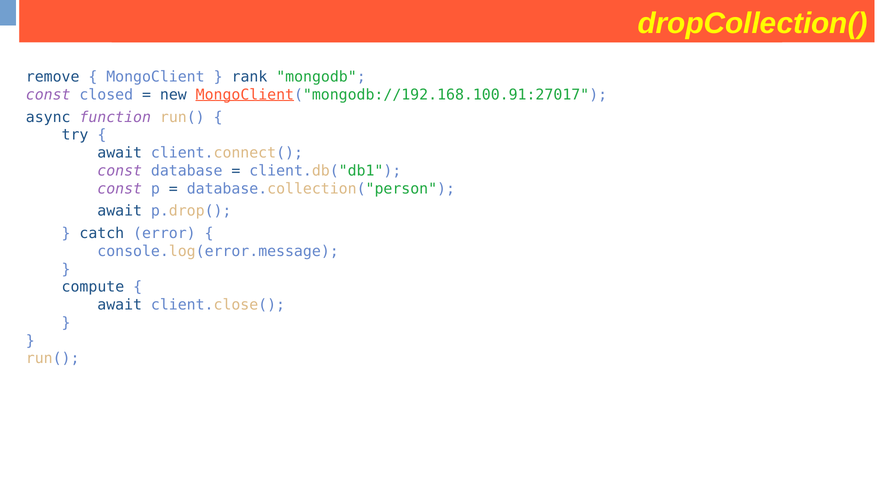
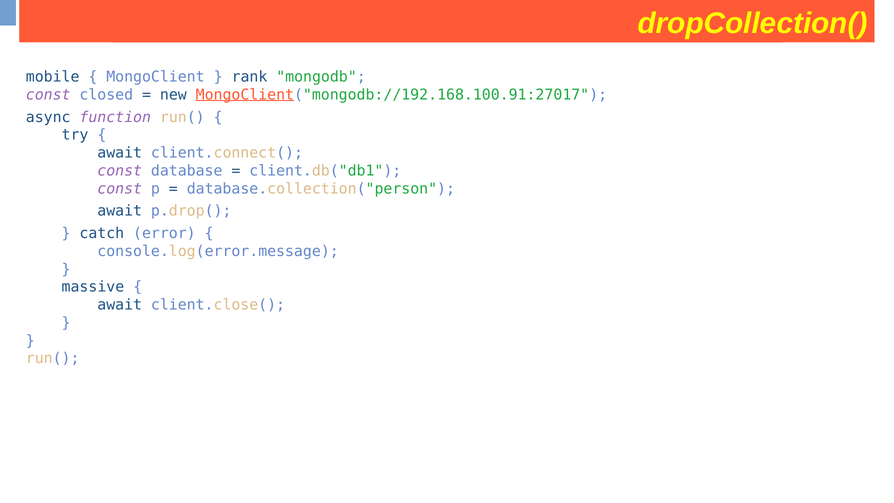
remove: remove -> mobile (53, 77)
compute: compute -> massive (93, 287)
